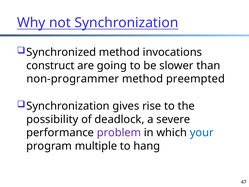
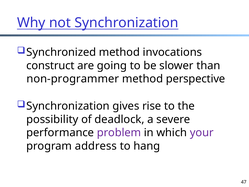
preempted: preempted -> perspective (196, 79)
your colour: blue -> purple (202, 132)
multiple: multiple -> address (96, 146)
